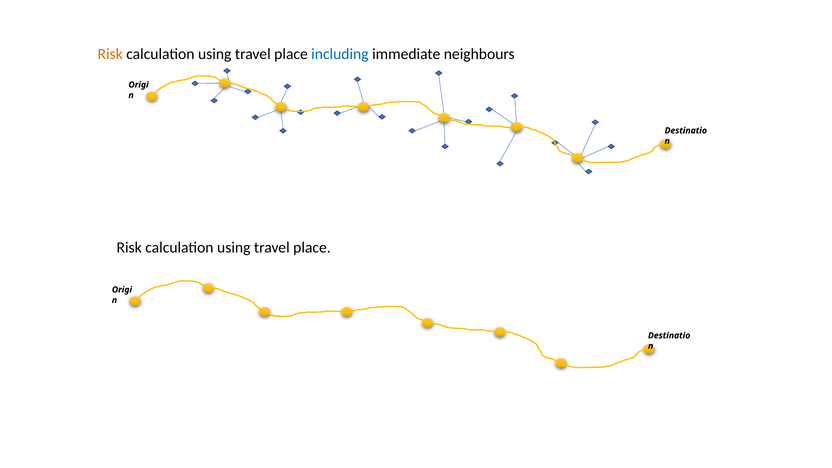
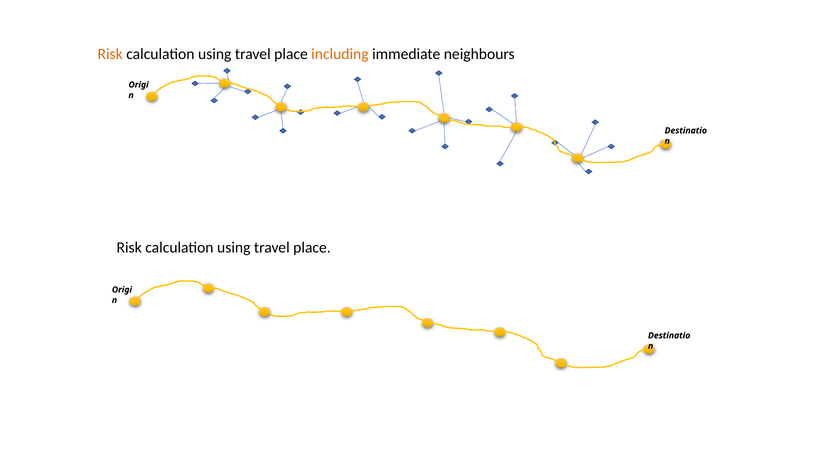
including colour: blue -> orange (340, 54)
